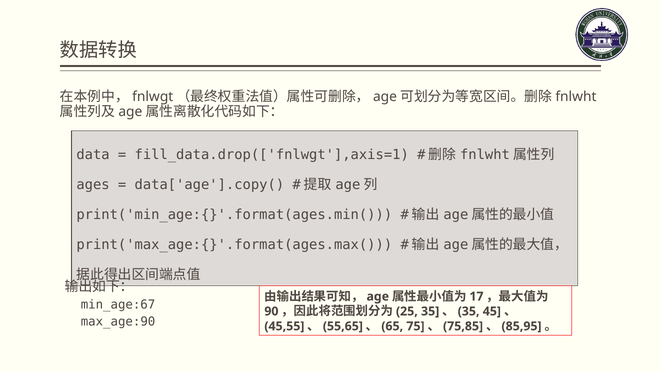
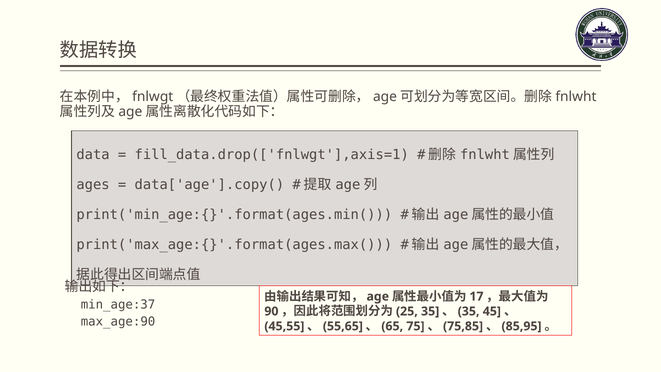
min_age:67: min_age:67 -> min_age:37 (118, 304)
